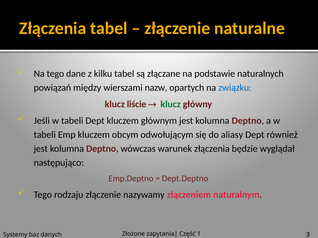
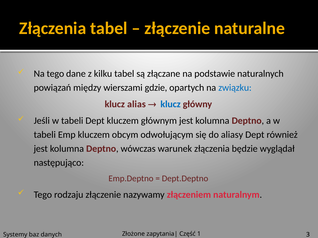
nazw: nazw -> gdzie (156, 88)
liście: liście -> alias (136, 104)
klucz colour: green -> blue (171, 104)
